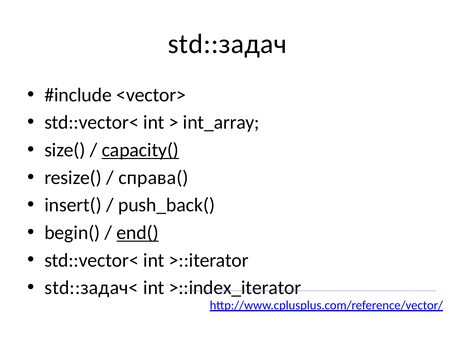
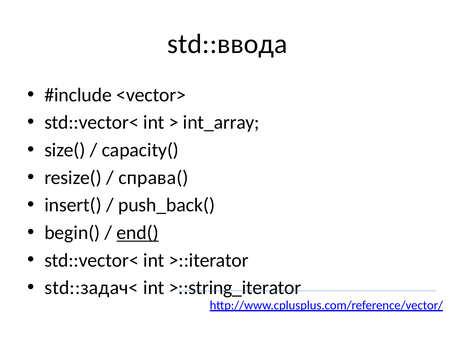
std::задач: std::задач -> std::ввода (227, 44)
capacity( underline: present -> none (140, 150)
>::index_iterator: >::index_iterator -> >::string_iterator (235, 288)
